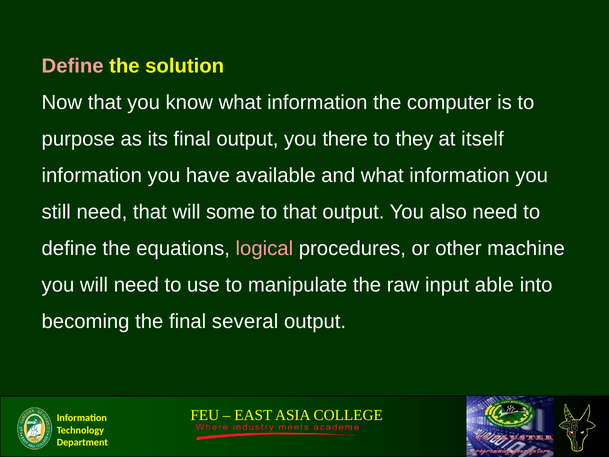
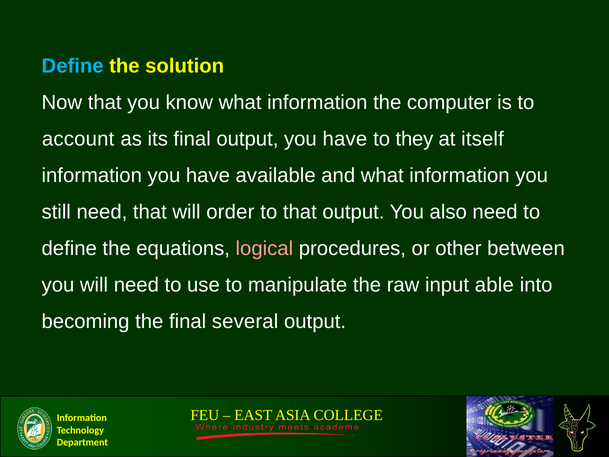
Define colour: pink -> light blue (73, 66)
purpose: purpose -> account (78, 139)
output you there: there -> have (345, 139)
some: some -> order (230, 212)
machine: machine -> between (526, 249)
